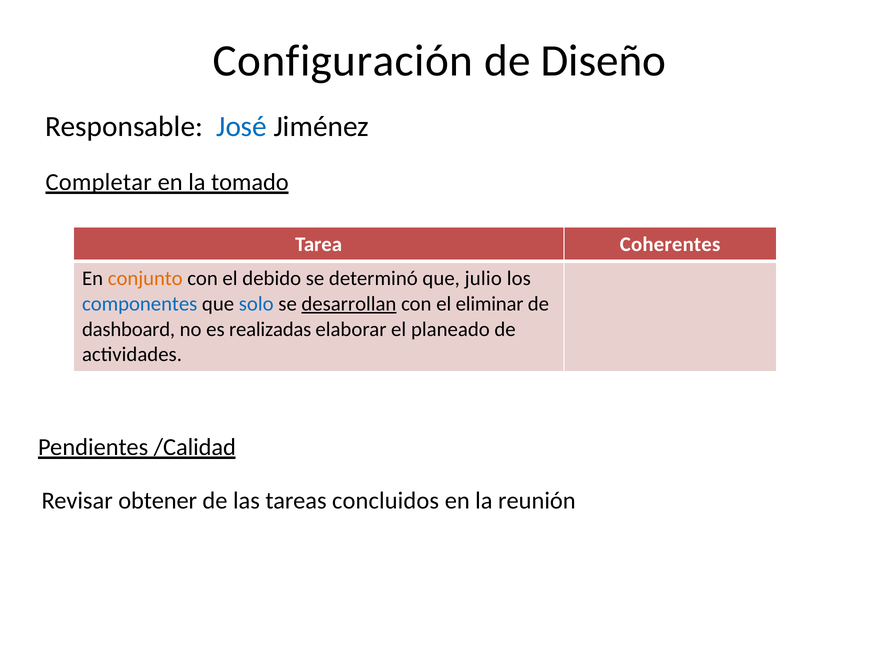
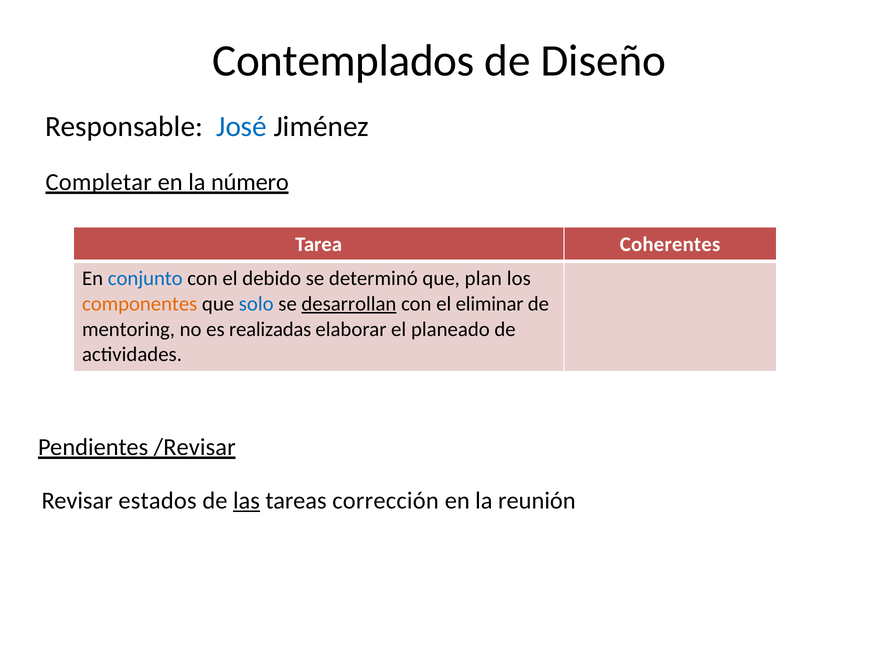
Configuración: Configuración -> Contemplados (343, 61)
tomado: tomado -> número (250, 182)
conjunto colour: orange -> blue (145, 279)
julio: julio -> plan (483, 279)
componentes colour: blue -> orange (140, 304)
dashboard: dashboard -> mentoring (129, 329)
/Calidad: /Calidad -> /Revisar (195, 447)
obtener: obtener -> estados (158, 501)
las underline: none -> present (246, 501)
concluidos: concluidos -> corrección (386, 501)
